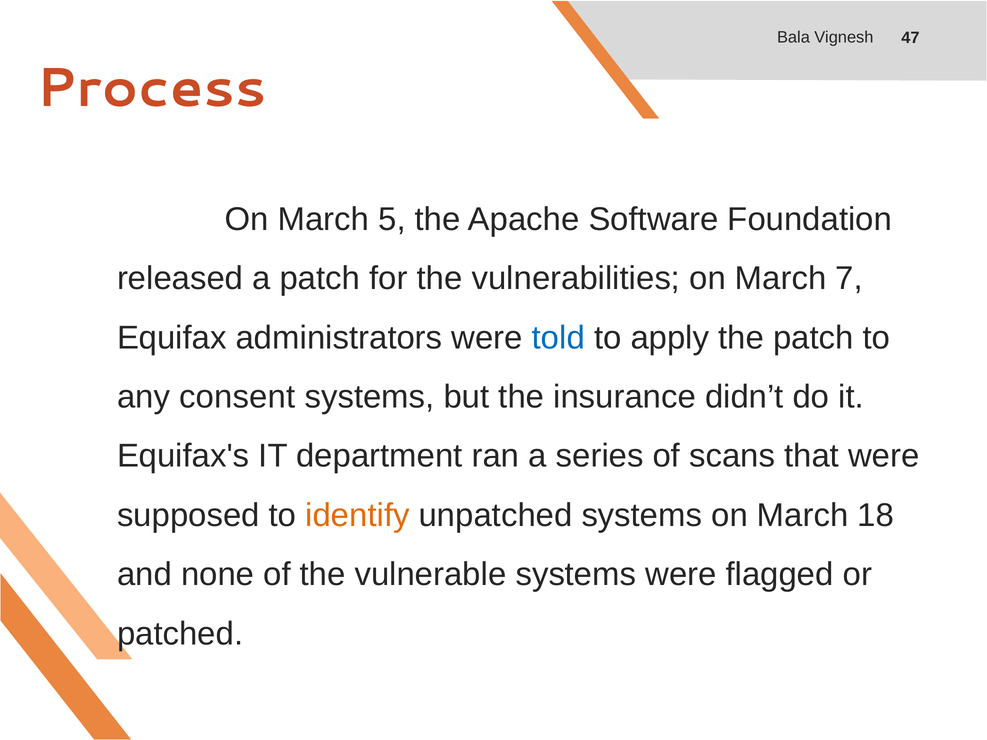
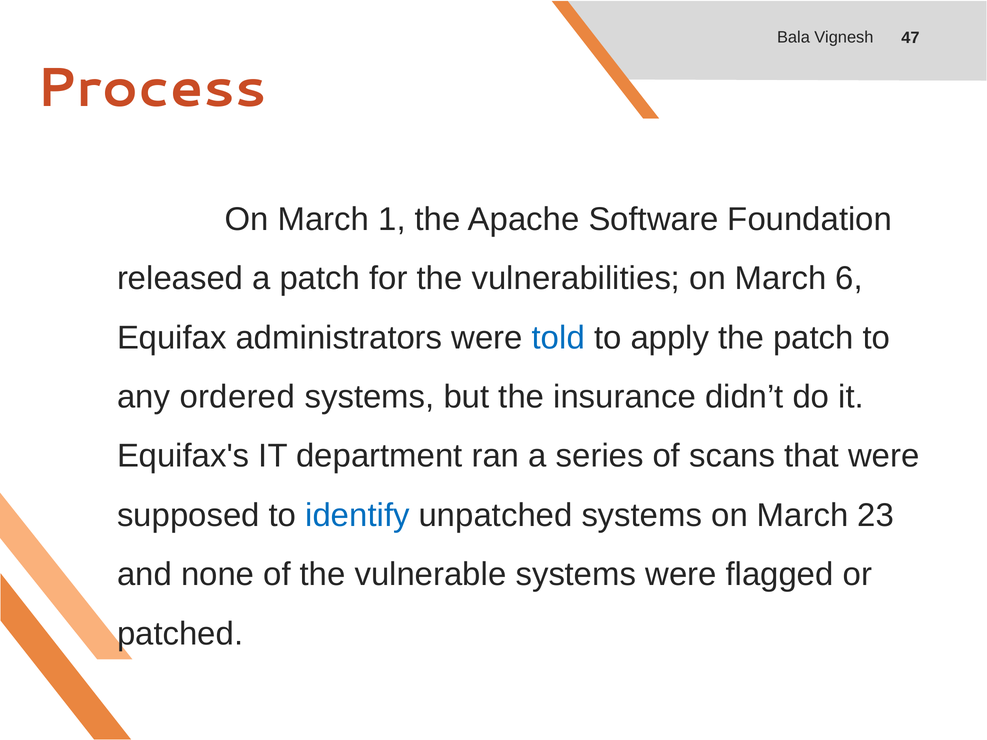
5: 5 -> 1 (392, 219)
7: 7 -> 6 (849, 279)
consent: consent -> ordered (237, 397)
identify colour: orange -> blue (357, 515)
18: 18 -> 23 (876, 515)
